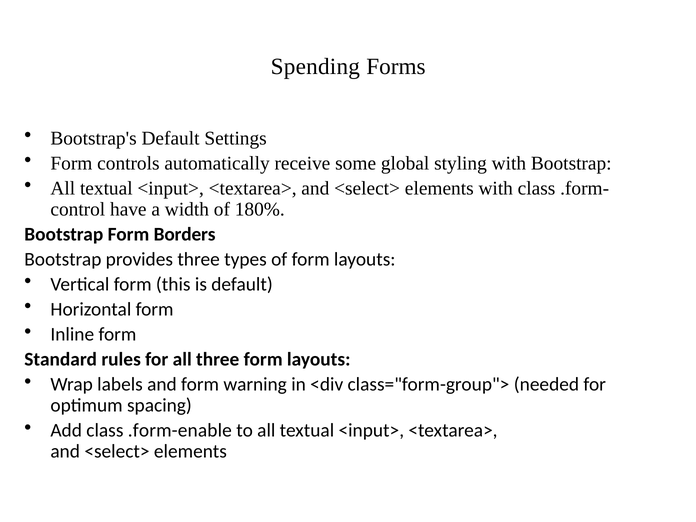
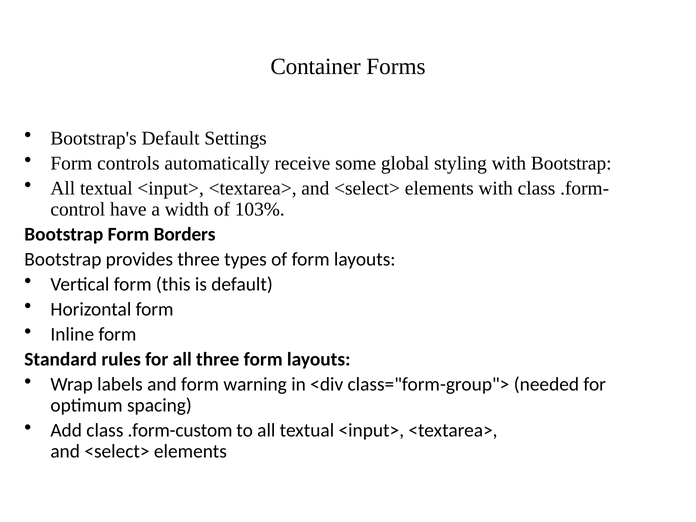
Spending: Spending -> Container (316, 67)
180%: 180% -> 103% (260, 209)
.form-enable: .form-enable -> .form-custom (180, 430)
